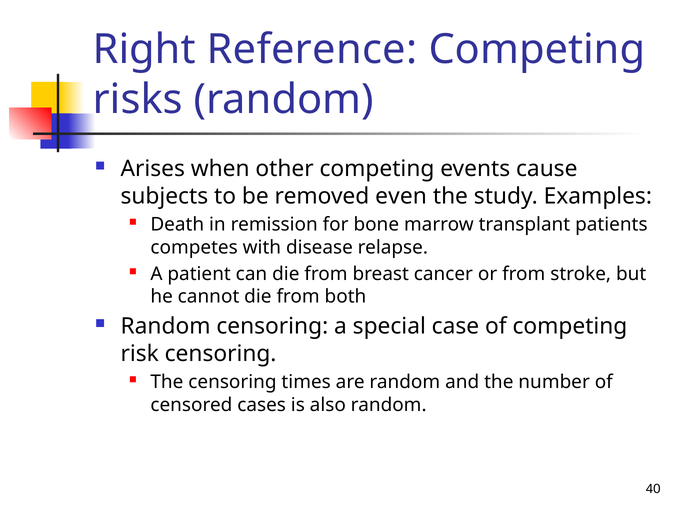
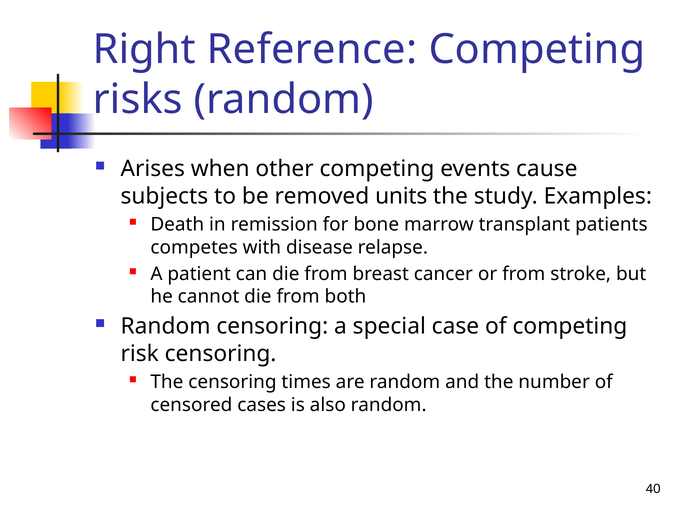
even: even -> units (401, 196)
